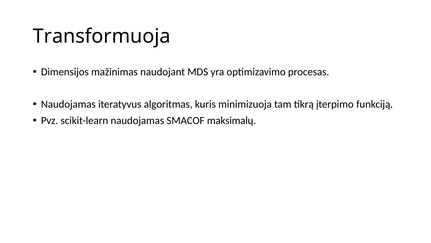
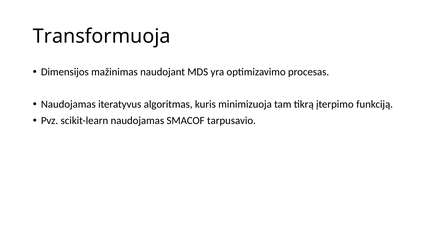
maksimalų: maksimalų -> tarpusavio (231, 120)
